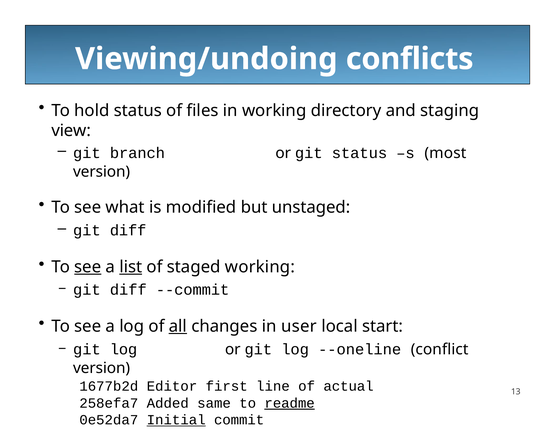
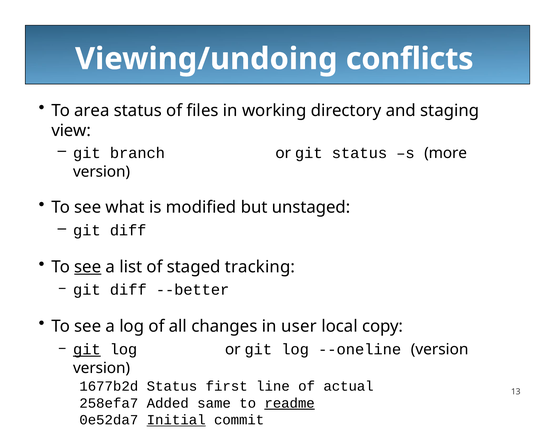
hold: hold -> area (92, 110)
s most: most -> more (446, 153)
list underline: present -> none (131, 267)
staged working: working -> tracking (260, 267)
--commit: --commit -> --better (193, 290)
all underline: present -> none (178, 326)
start: start -> copy (383, 326)
git underline: none -> present (87, 349)
--oneline conflict: conflict -> version (440, 349)
1677b2d Editor: Editor -> Status (172, 386)
